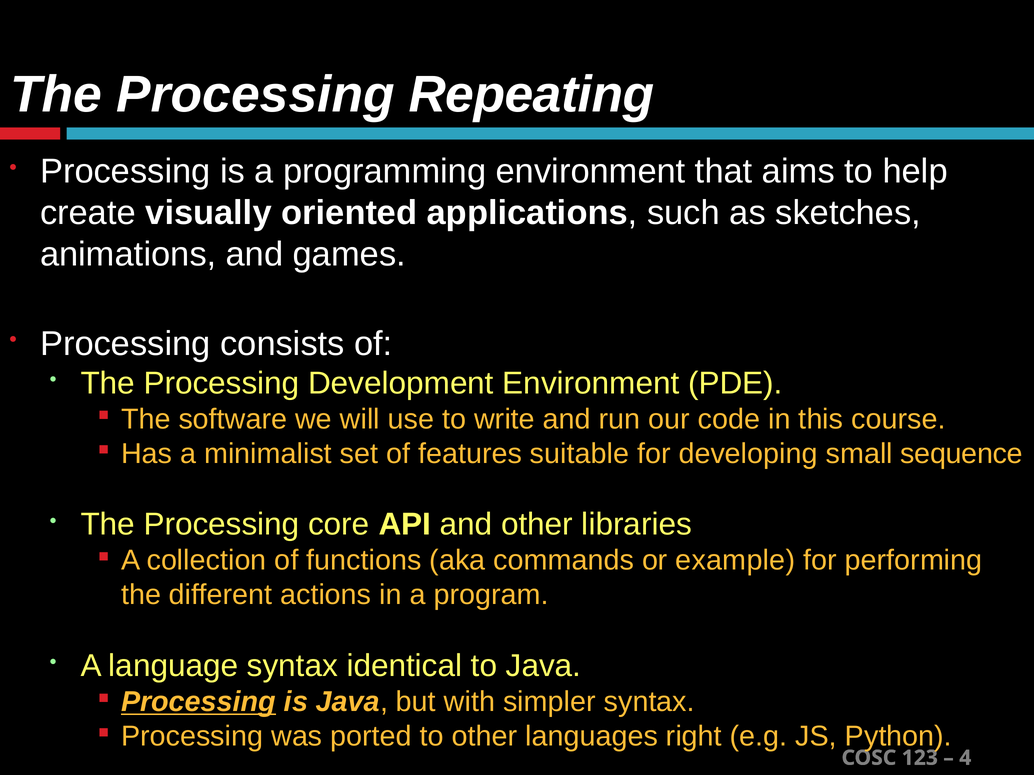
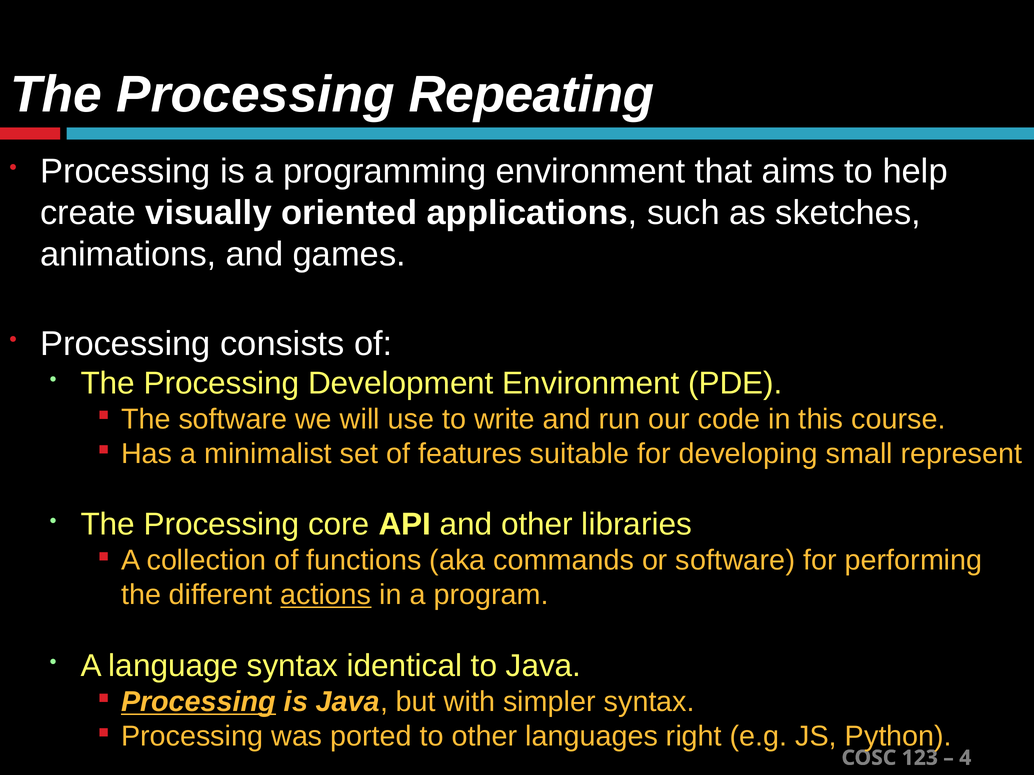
sequence: sequence -> represent (961, 454)
or example: example -> software (735, 561)
actions underline: none -> present (326, 595)
